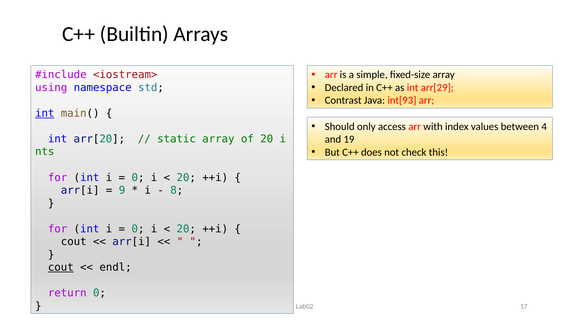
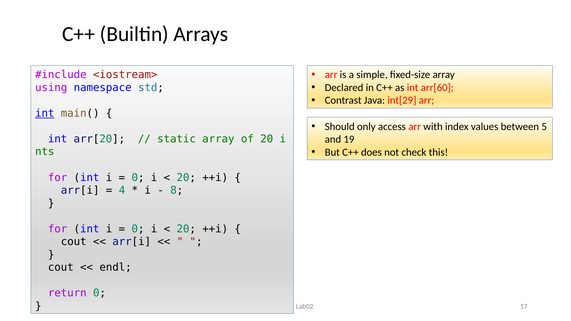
arr[29: arr[29 -> arr[60 (437, 88)
int[93: int[93 -> int[29 (402, 100)
4: 4 -> 5 (544, 127)
9: 9 -> 4 (122, 190)
cout underline: present -> none (61, 268)
